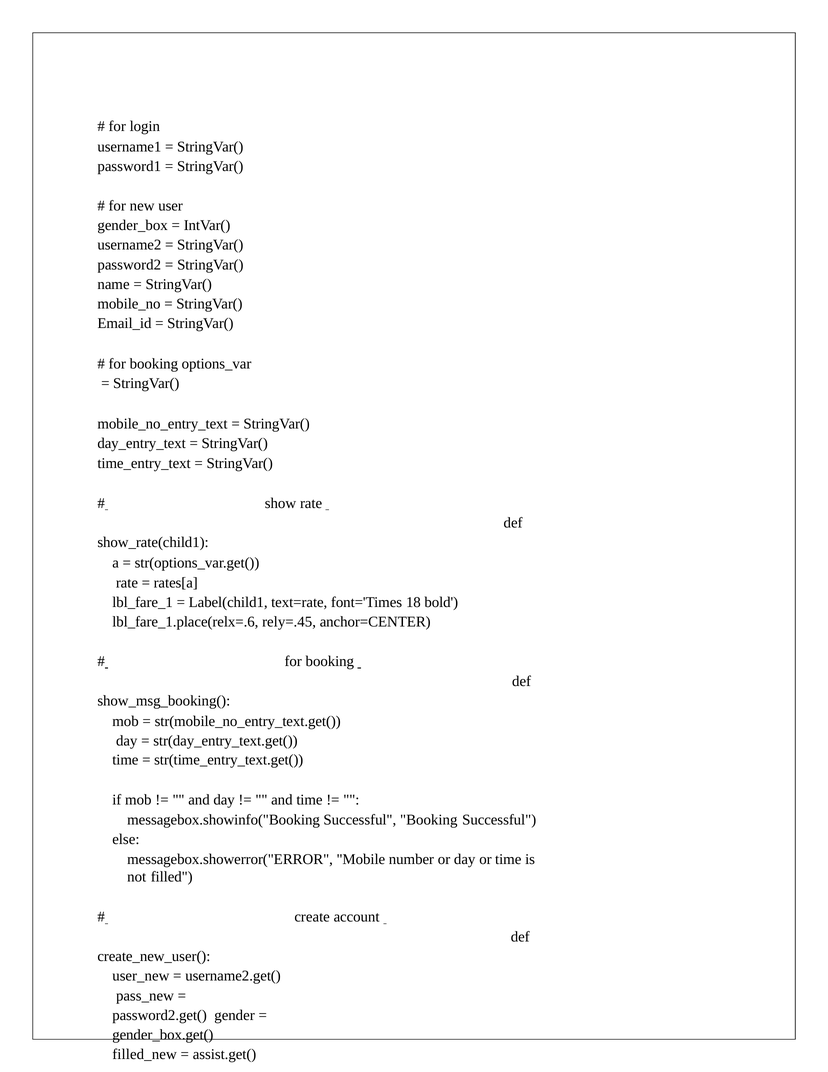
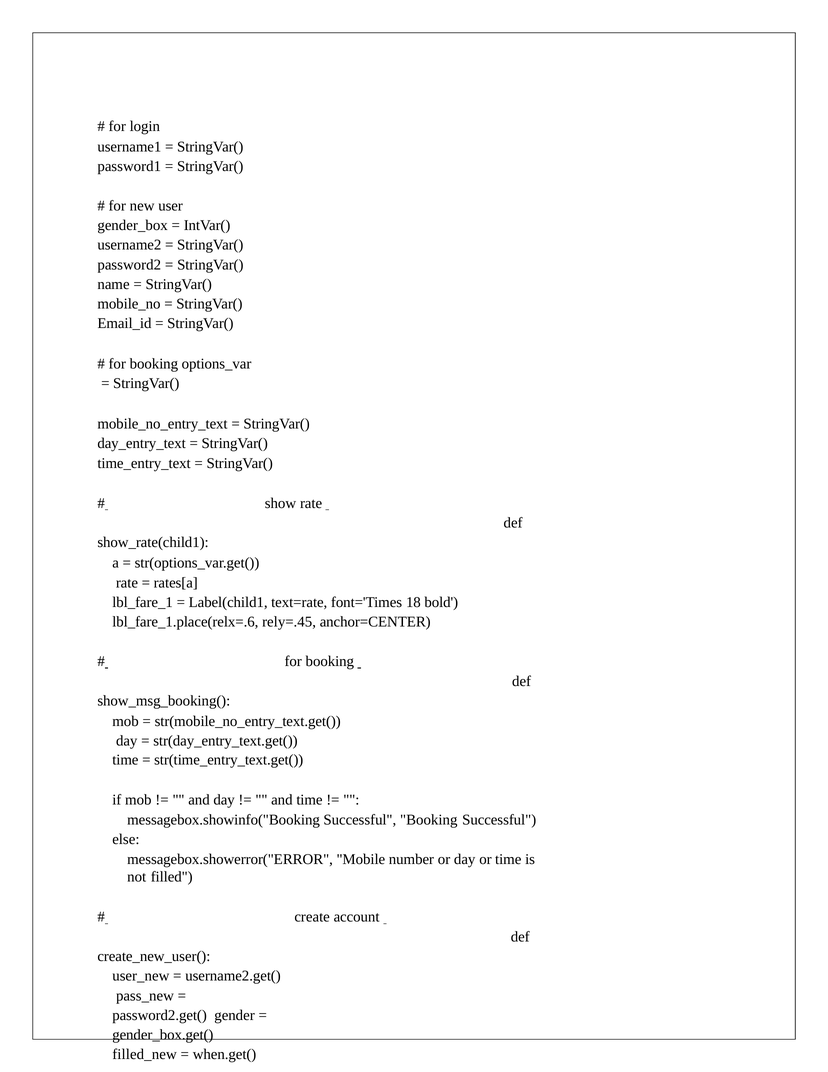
assist.get(: assist.get( -> when.get( (225, 1054)
